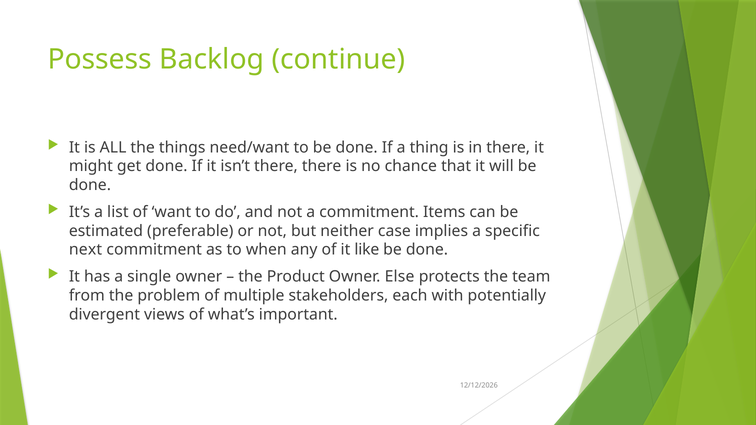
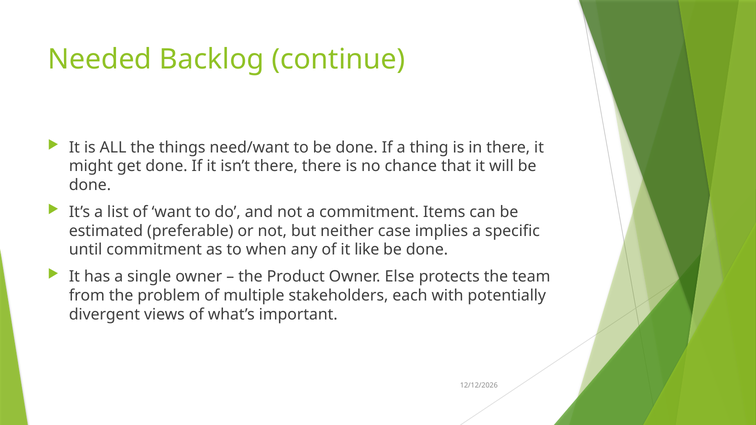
Possess: Possess -> Needed (100, 60)
next: next -> until (86, 250)
